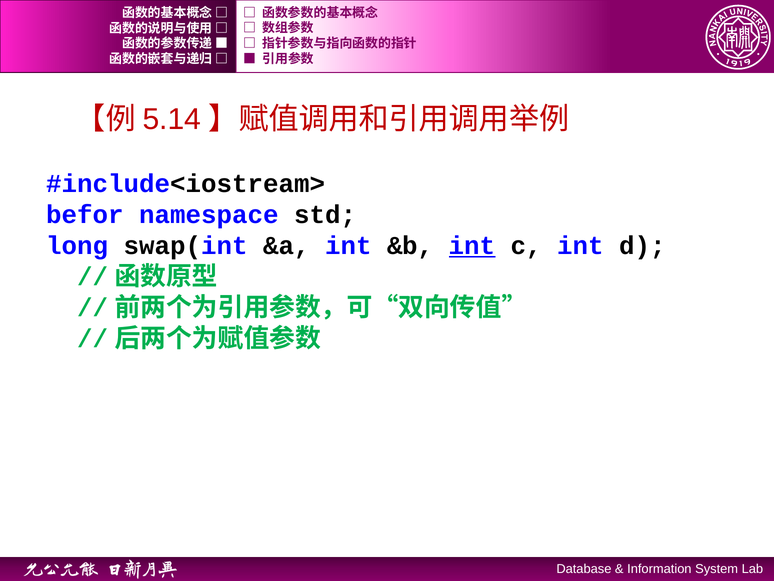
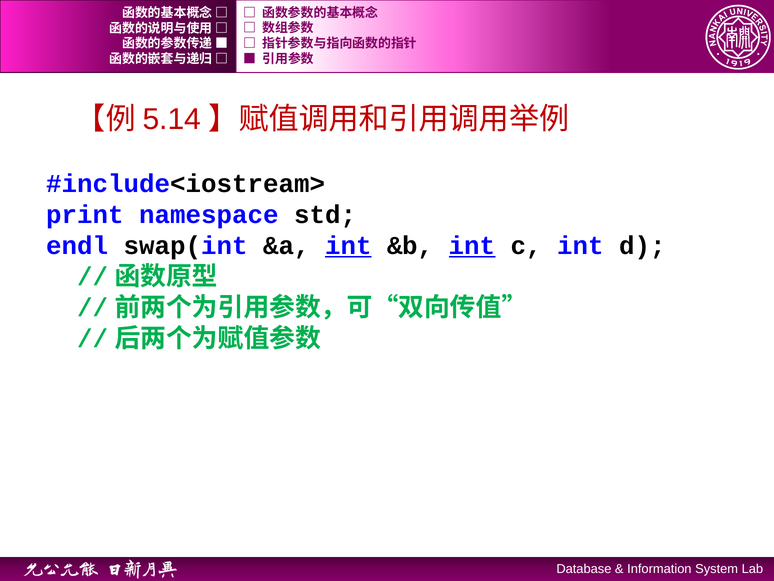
befor: befor -> print (85, 214)
long: long -> endl (77, 245)
int underline: none -> present (348, 245)
